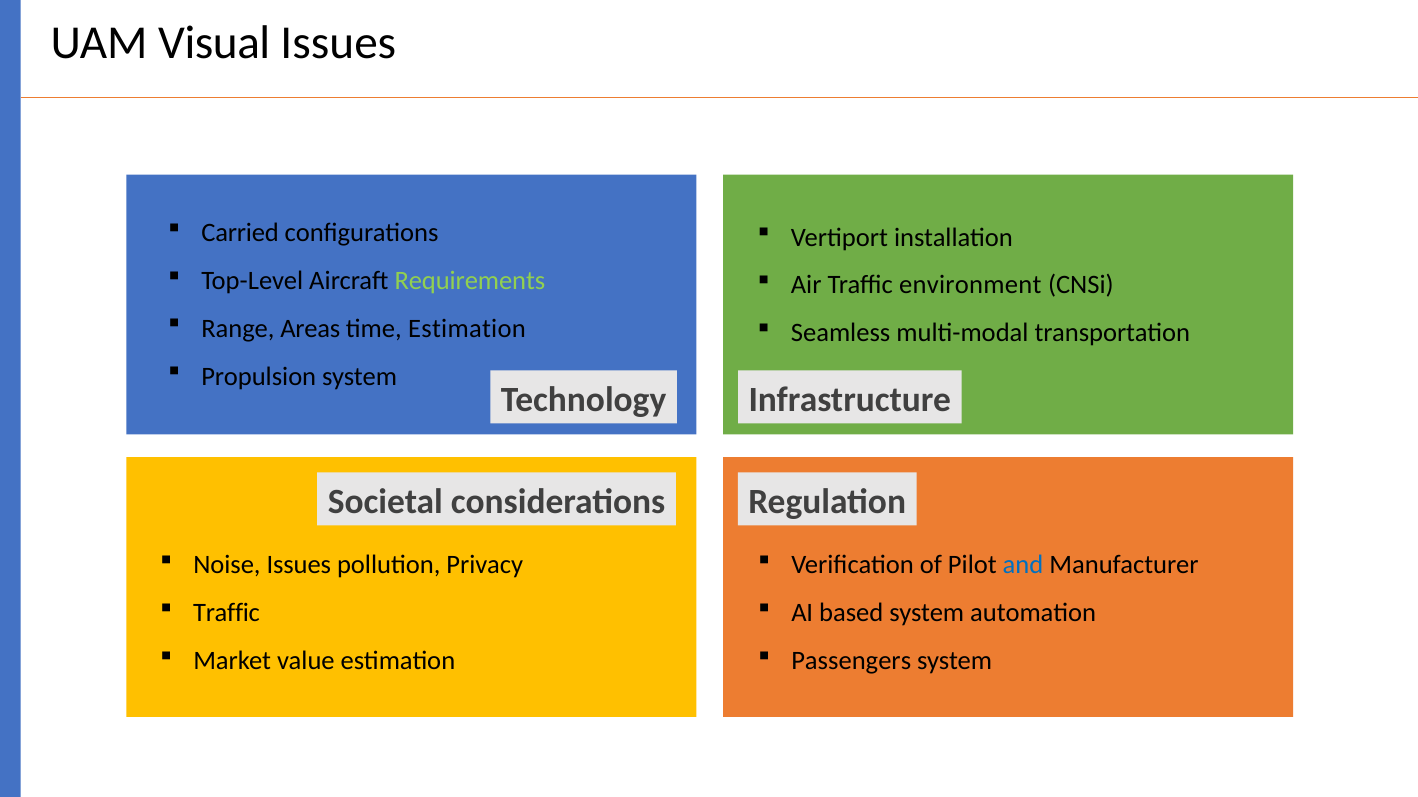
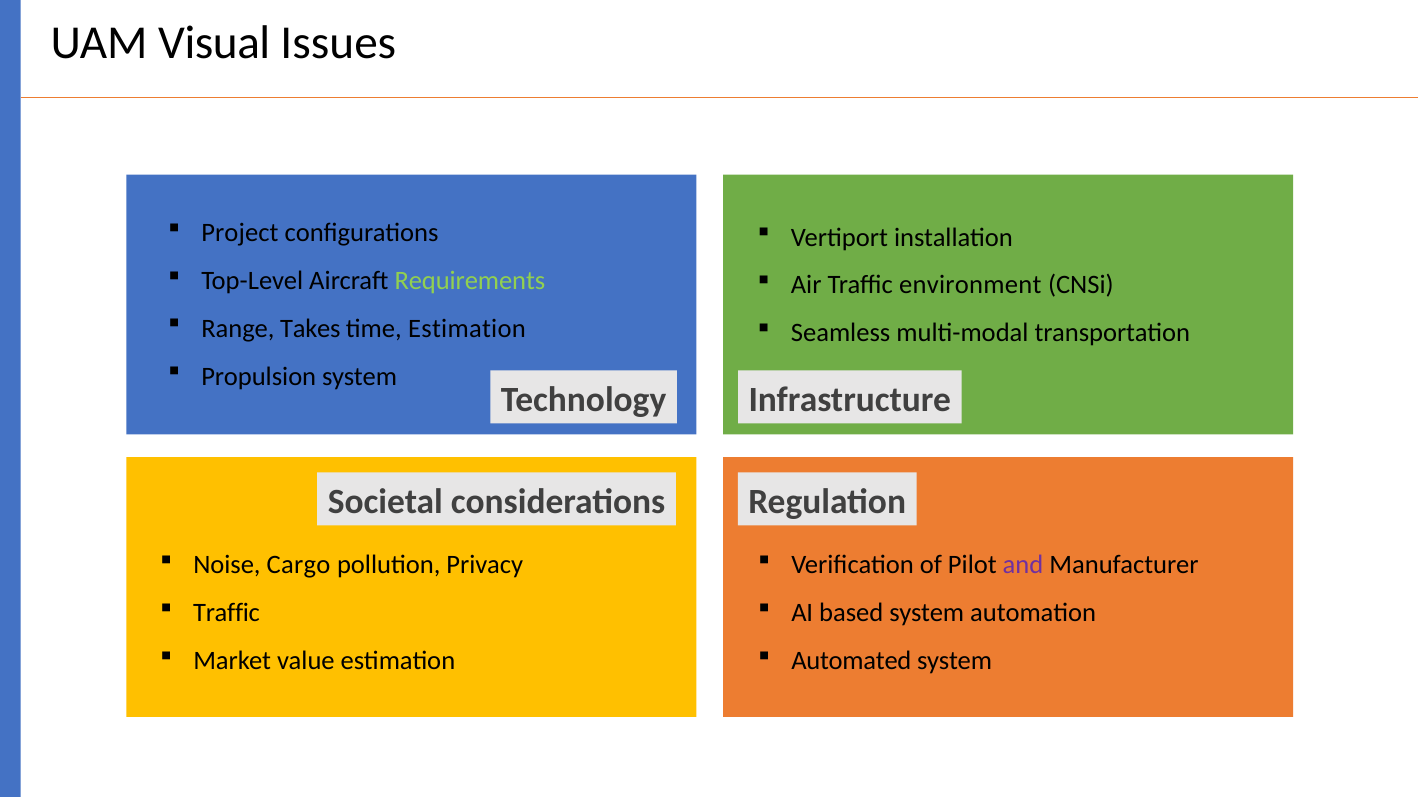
Carried: Carried -> Project (240, 233)
Areas: Areas -> Takes (310, 329)
Noise Issues: Issues -> Cargo (299, 565)
and colour: blue -> purple (1023, 565)
Passengers: Passengers -> Automated (851, 661)
